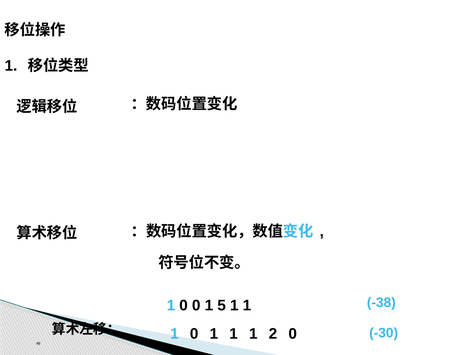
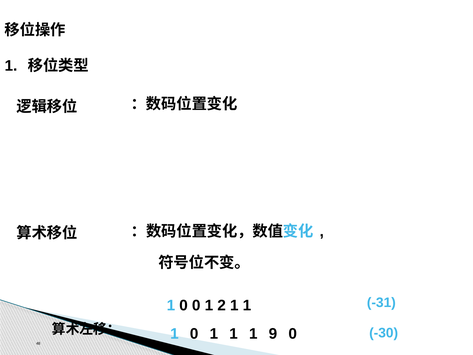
-38: -38 -> -31 (381, 303)
5: 5 -> 2 (222, 305)
2: 2 -> 9 (273, 334)
